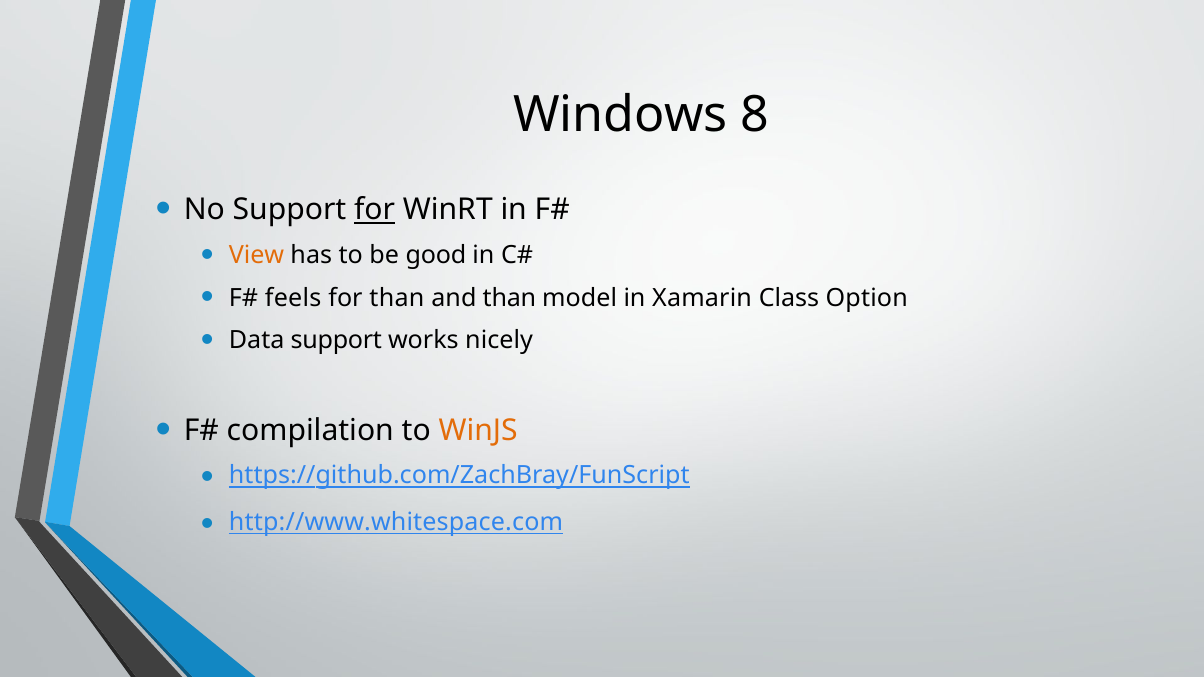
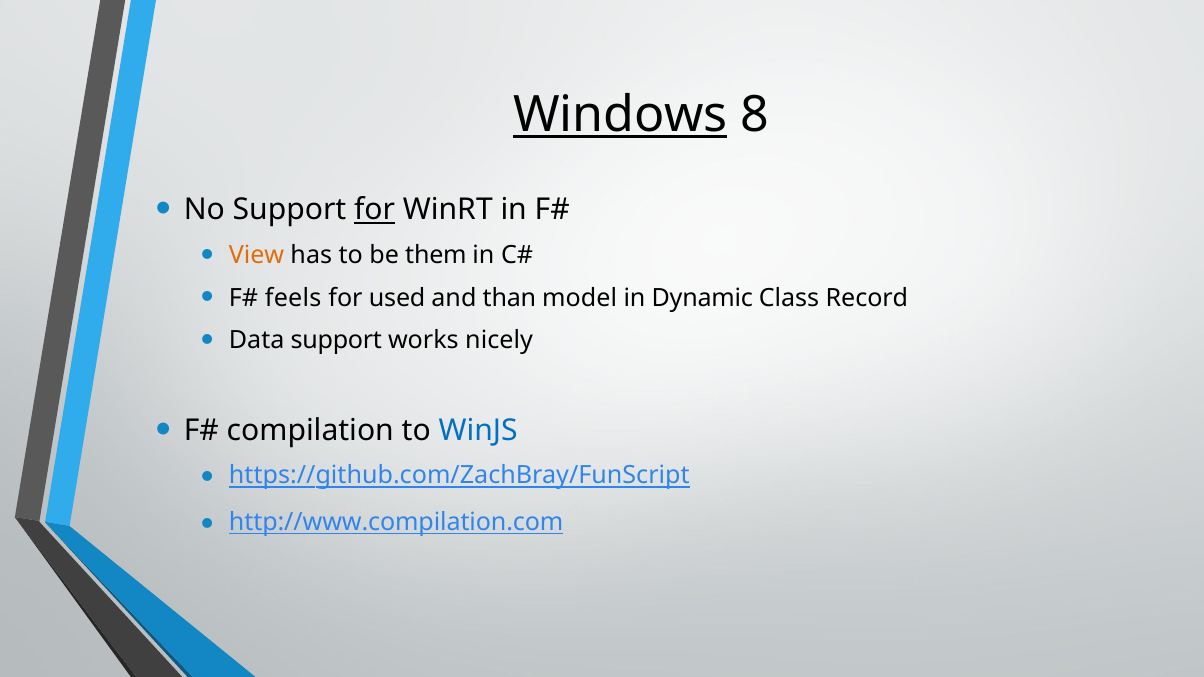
Windows underline: none -> present (620, 115)
good: good -> them (436, 255)
for than: than -> used (397, 298)
Xamarin: Xamarin -> Dynamic (702, 298)
Option: Option -> Record (867, 298)
WinJS colour: orange -> blue (478, 430)
http://www.whitespace.com: http://www.whitespace.com -> http://www.compilation.com (396, 523)
